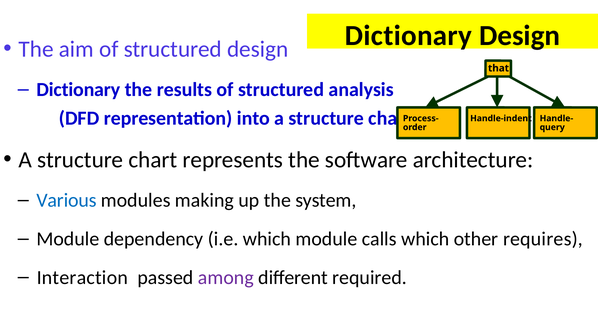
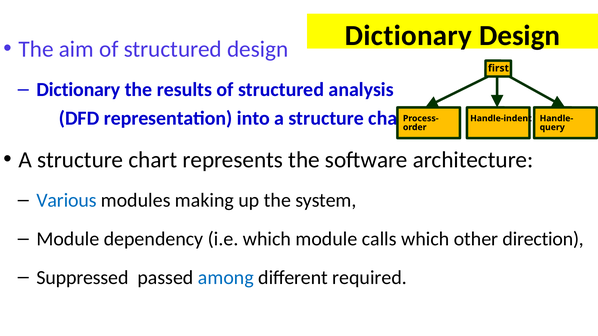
that: that -> first (498, 68)
requires: requires -> direction (543, 239)
Interaction: Interaction -> Suppressed (82, 278)
among colour: purple -> blue (226, 278)
